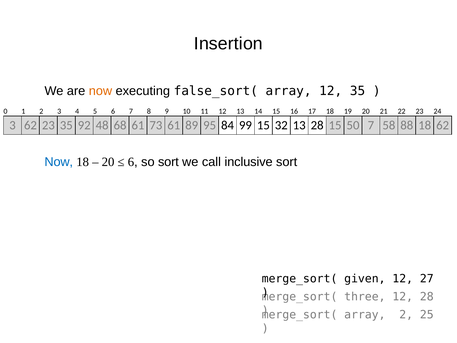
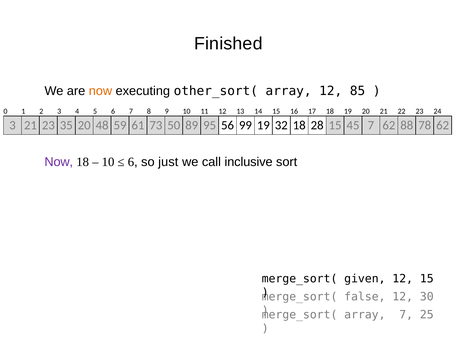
Insertion: Insertion -> Finished (228, 44)
false_sort(: false_sort( -> other_sort( (216, 91)
12 35: 35 -> 85 (357, 91)
3 62: 62 -> 21 (30, 125)
35 92: 92 -> 20 (84, 125)
68: 68 -> 59 (120, 125)
73 61: 61 -> 50 (174, 125)
84: 84 -> 56 (228, 125)
99 15: 15 -> 19 (263, 125)
32 13: 13 -> 18 (299, 125)
50: 50 -> 45 (353, 125)
7 58: 58 -> 62 (389, 125)
88 18: 18 -> 78 (425, 125)
Now colour: blue -> purple (59, 162)
20: 20 -> 10 (108, 162)
so sort: sort -> just (168, 162)
12 27: 27 -> 15 (427, 278)
three: three -> false (365, 296)
12 28: 28 -> 30 (427, 296)
array 2: 2 -> 7 (406, 314)
